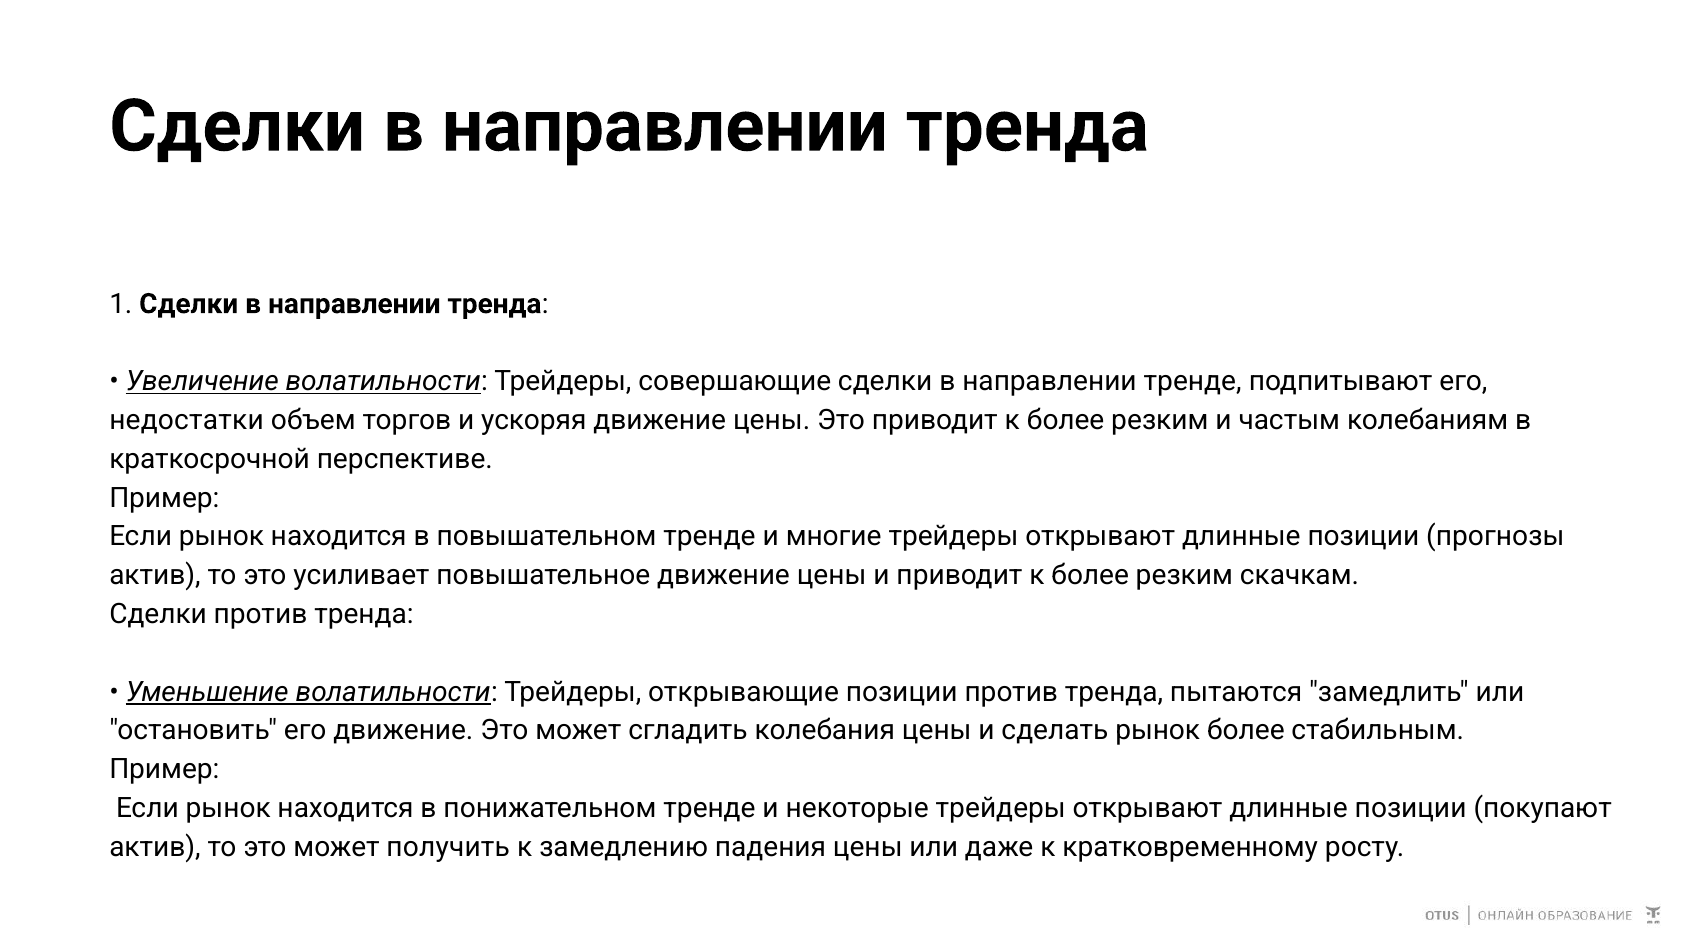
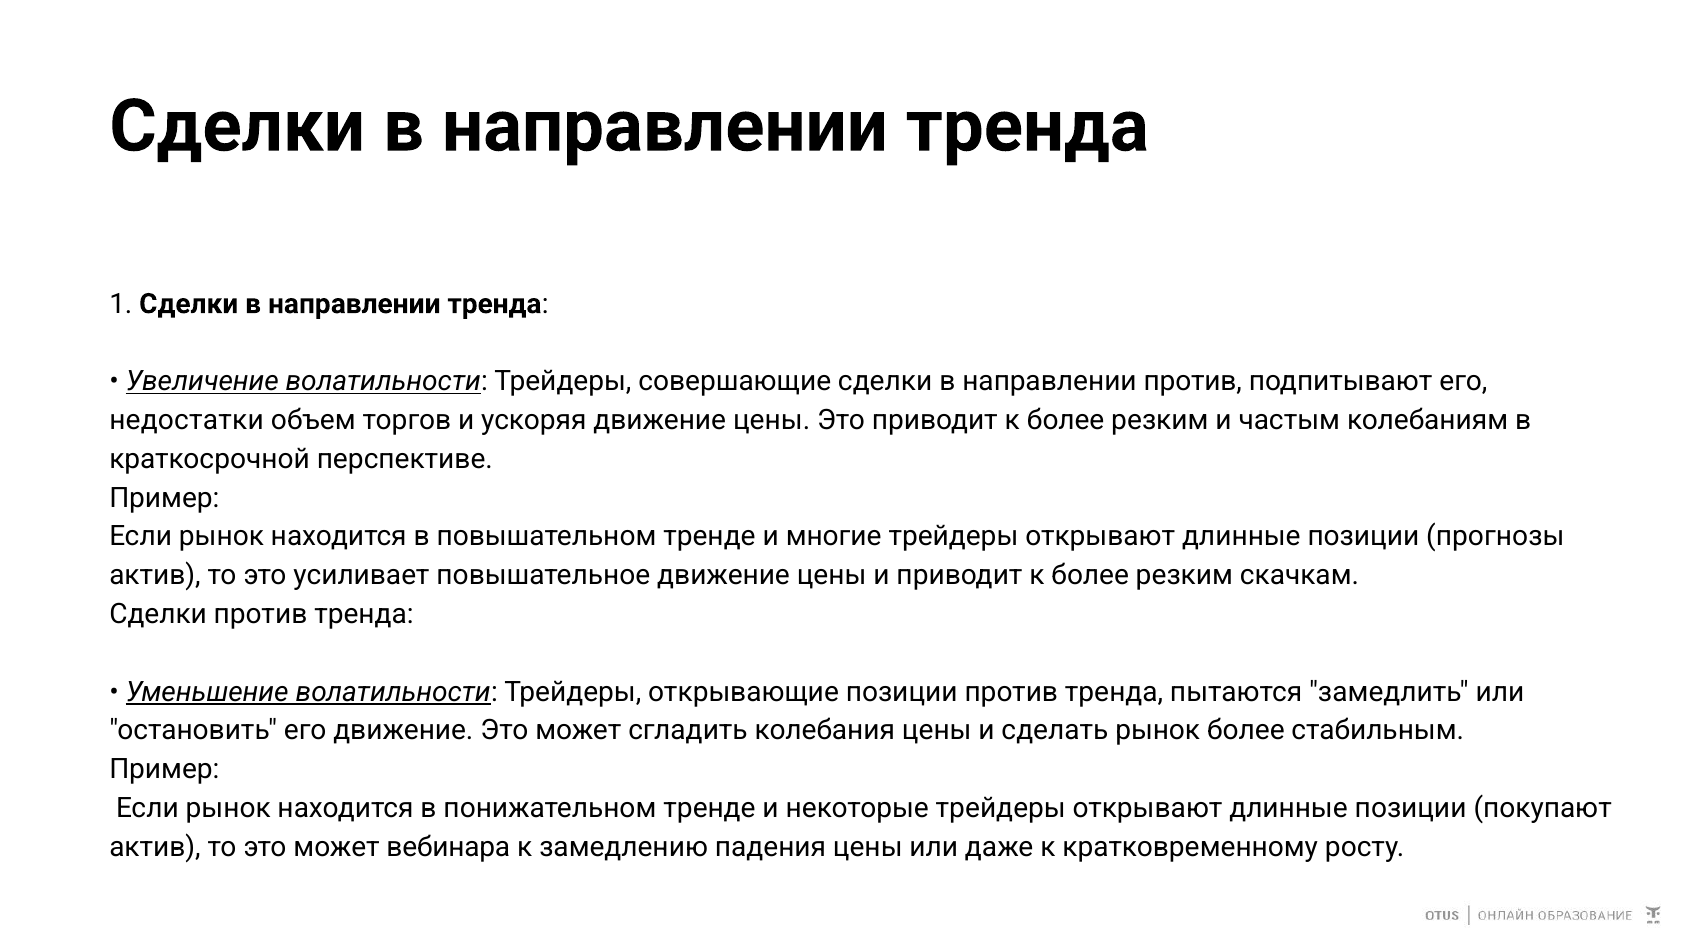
направлении тренде: тренде -> против (1193, 382)
получить: получить -> вебинара (448, 847)
